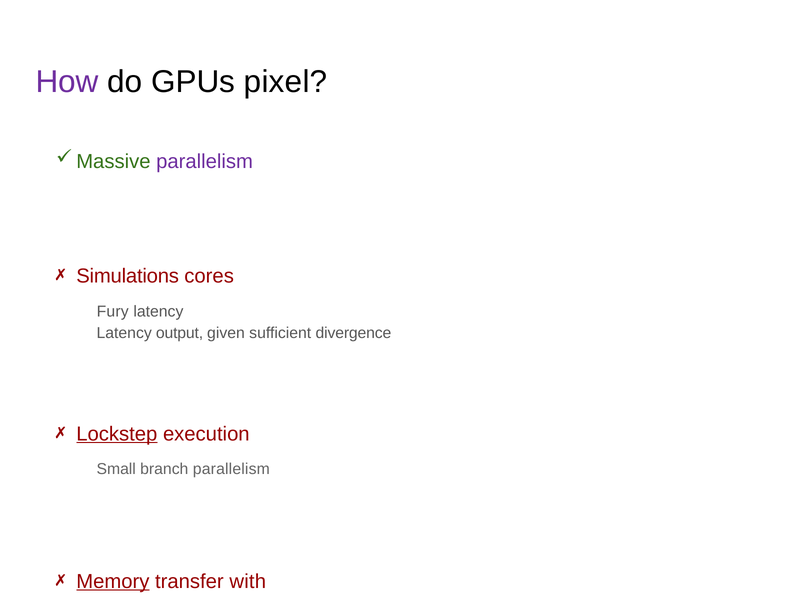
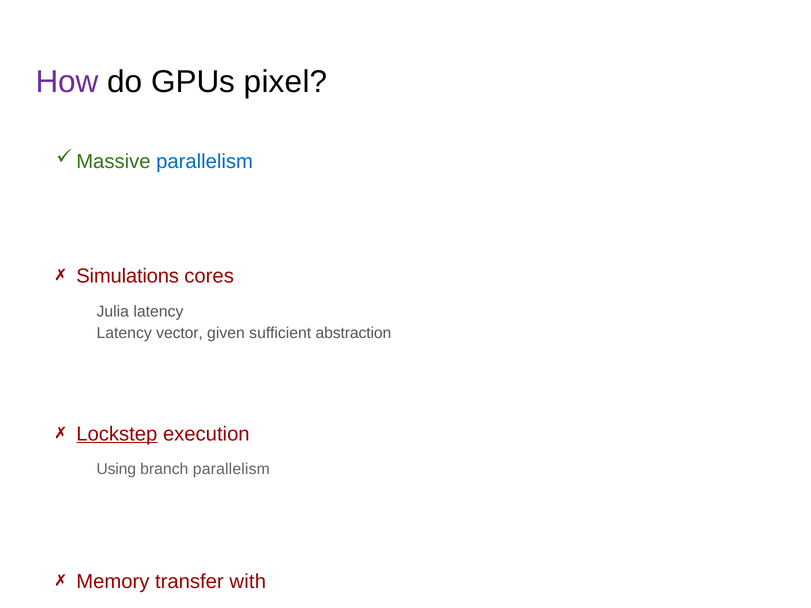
parallelism colour: purple -> blue (205, 162)
Fury: Fury -> Julia (113, 312)
output: output -> vector (180, 333)
divergence: divergence -> abstraction (353, 333)
Small: Small -> Using (116, 469)
Memory underline: present -> none (113, 582)
